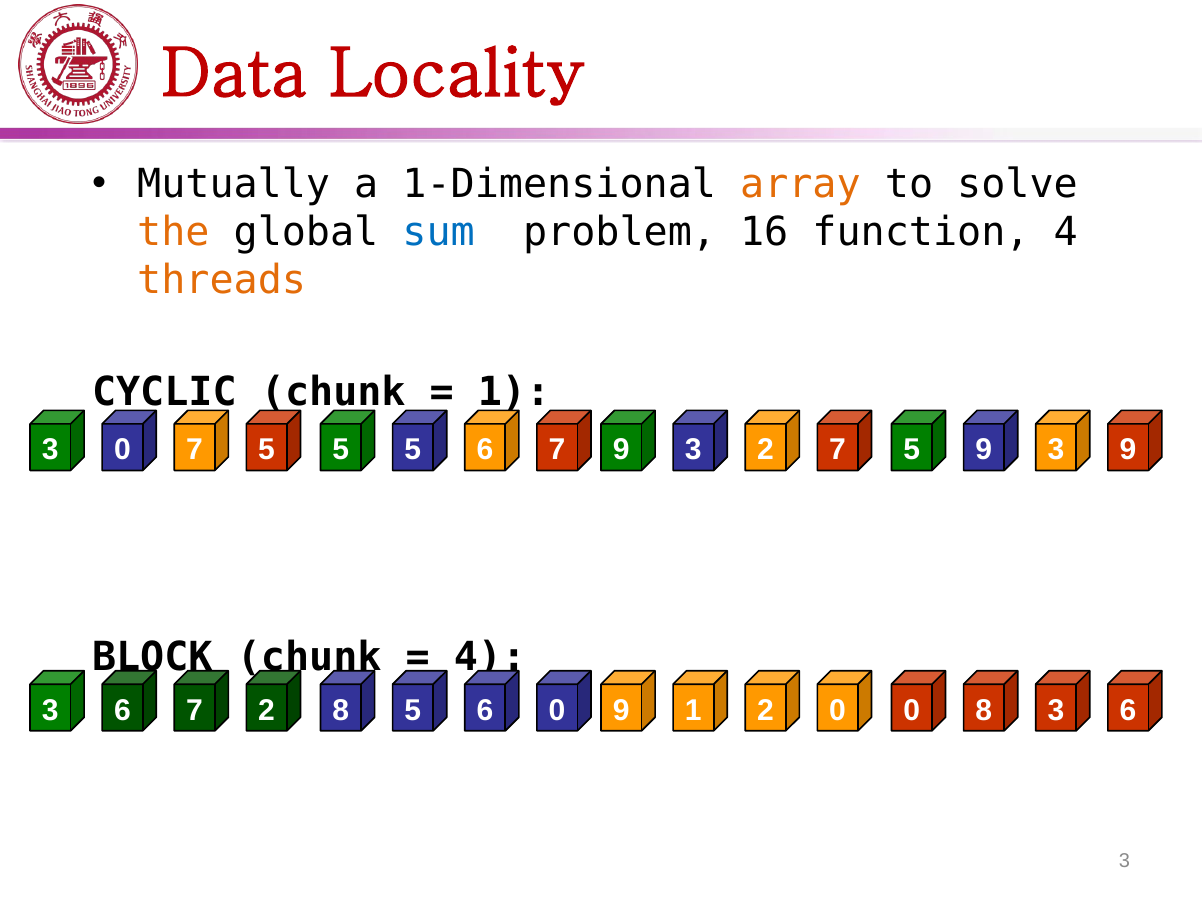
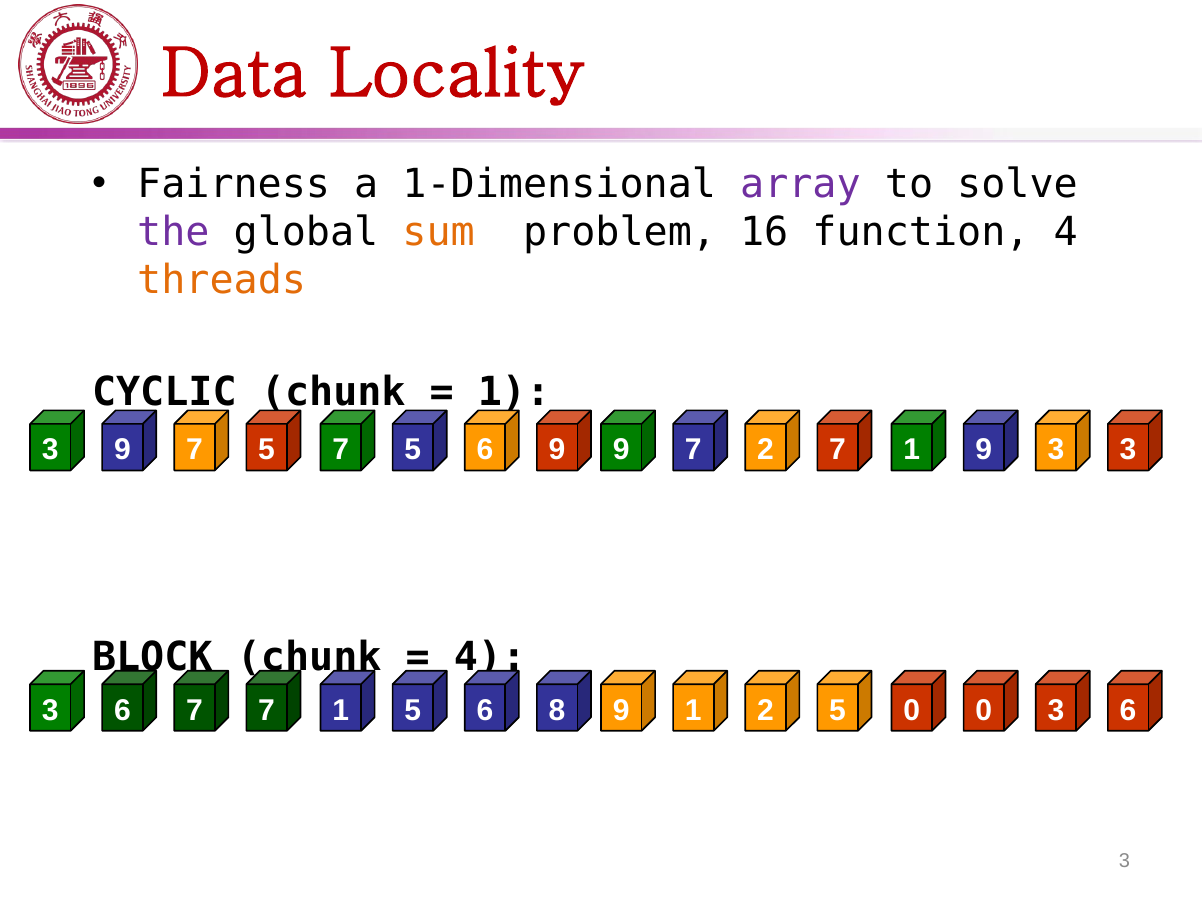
Mutually: Mutually -> Fairness (234, 185)
array colour: orange -> purple (800, 185)
the colour: orange -> purple (173, 233)
sum colour: blue -> orange (439, 233)
0: 0 -> 9 (122, 450)
5: 5 -> 7 (341, 450)
7: 7 -> 9 (557, 450)
3: 3 -> 7 (693, 450)
6 5: 5 -> 1 (912, 450)
9 9: 9 -> 3 (1128, 450)
6 2: 2 -> 7 (267, 711)
7 8: 8 -> 1 (341, 711)
5 0: 0 -> 8 (557, 711)
9 1 0: 0 -> 5 (838, 711)
0 8: 8 -> 0 (984, 711)
